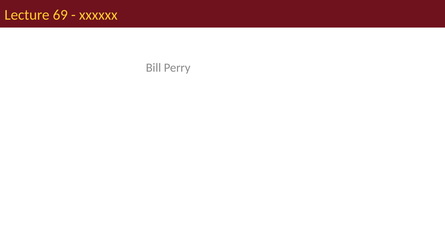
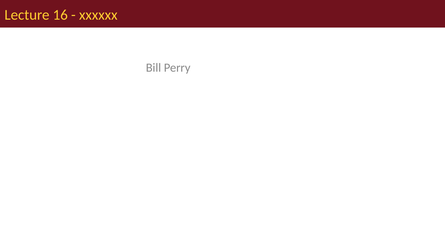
69: 69 -> 16 (60, 15)
